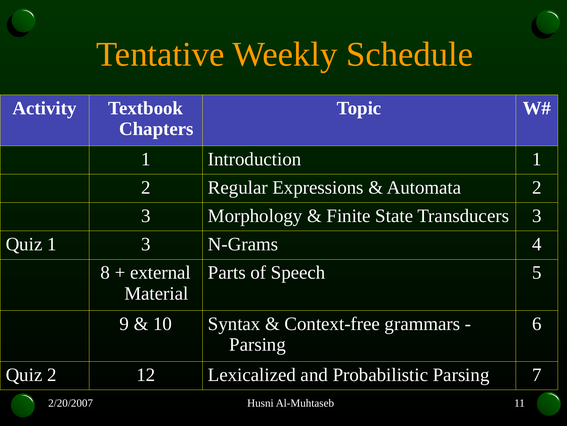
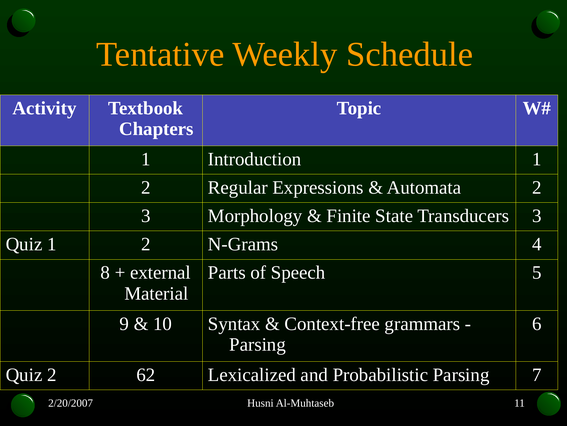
Quiz 1 3: 3 -> 2 (146, 244)
12: 12 -> 62 (146, 374)
